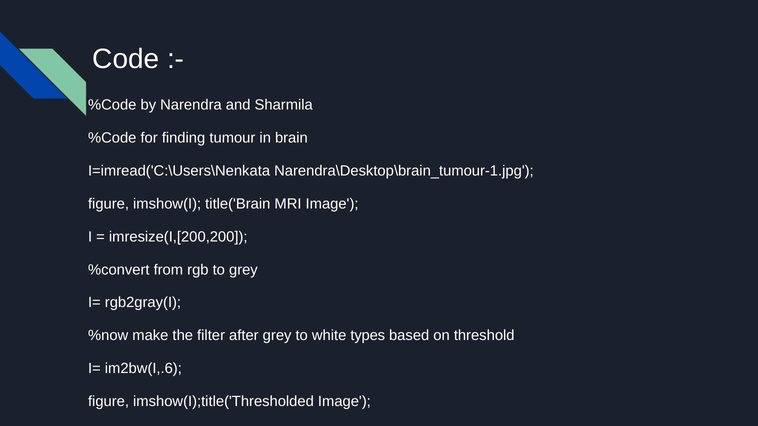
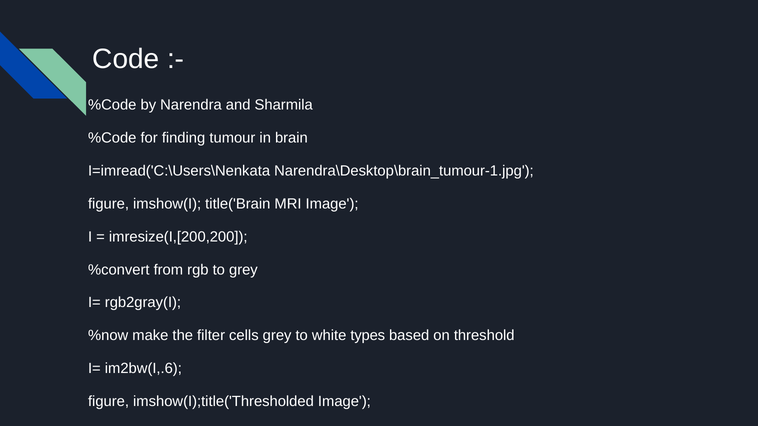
after: after -> cells (244, 336)
